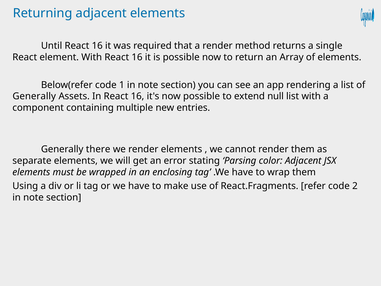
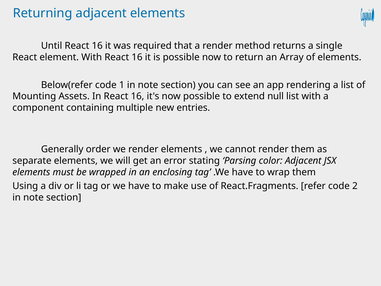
Generally: Generally -> Mounting (34, 96)
there: there -> order (98, 149)
